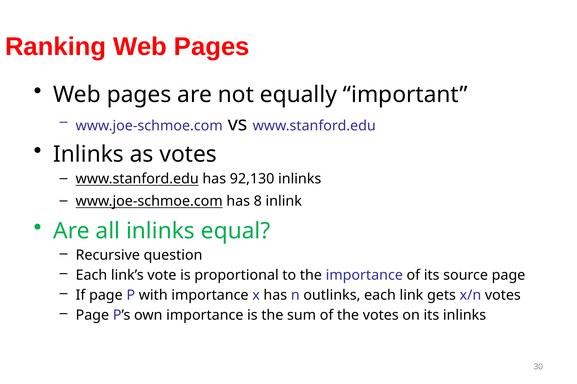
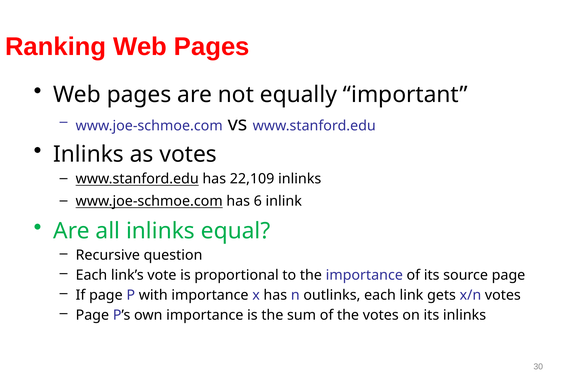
92,130: 92,130 -> 22,109 (252, 179)
8: 8 -> 6 (258, 201)
